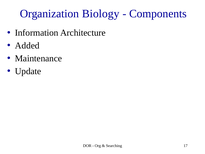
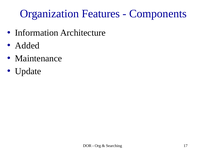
Biology: Biology -> Features (101, 14)
